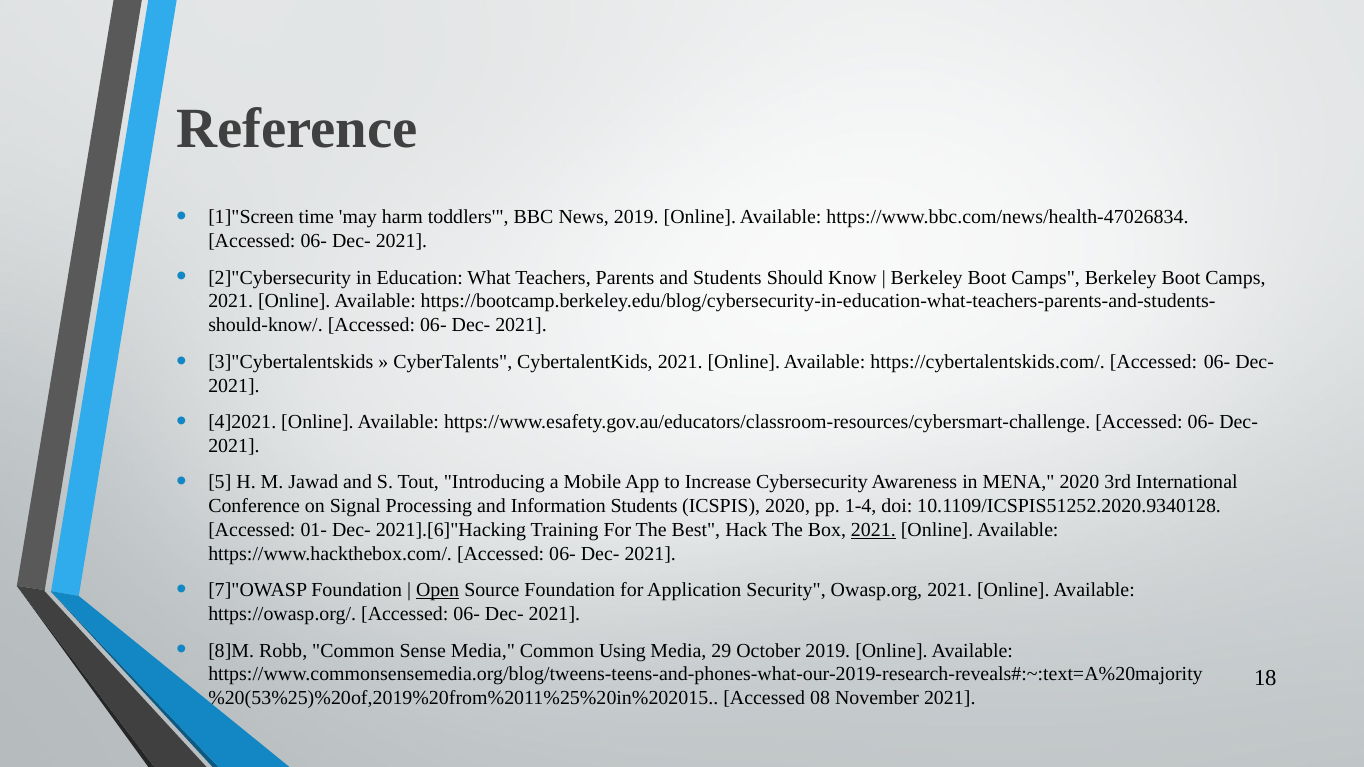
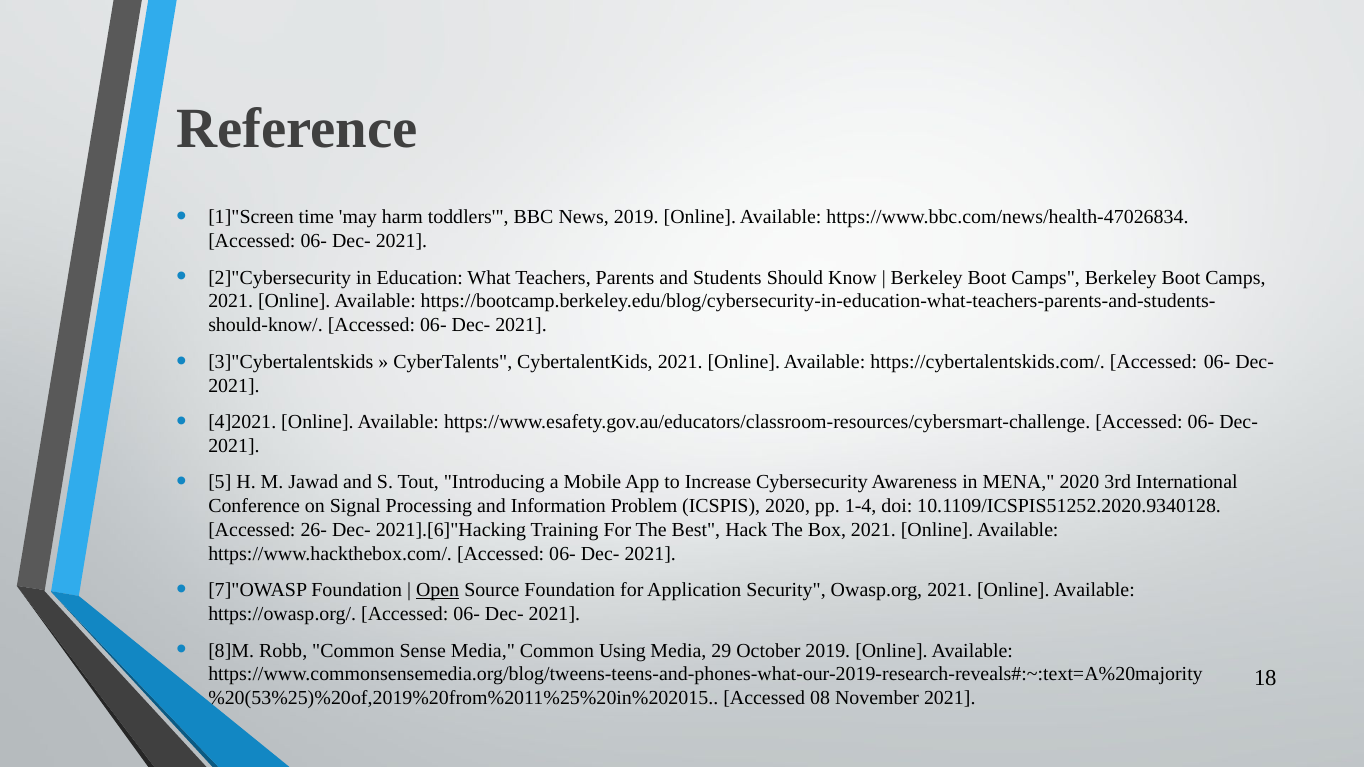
Information Students: Students -> Problem (644, 506)
01-: 01- -> 26- (314, 530)
2021 underline: present -> none (873, 530)
